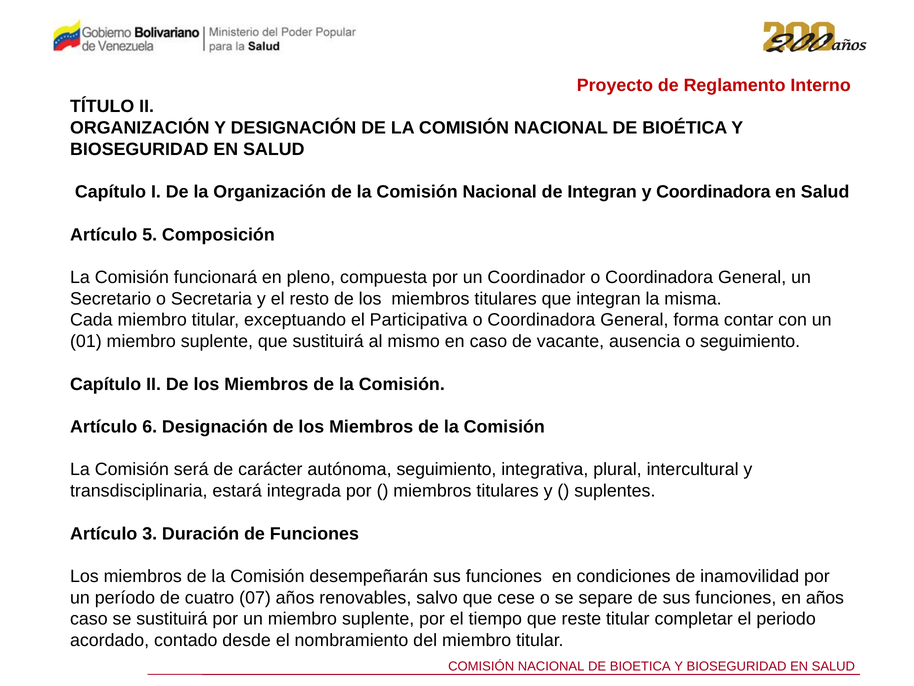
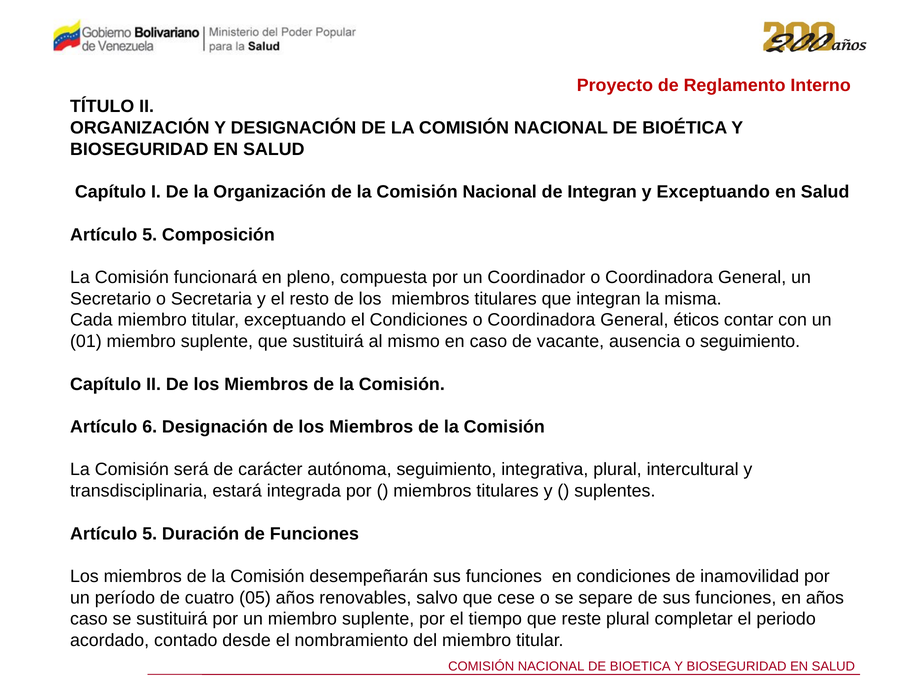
y Coordinadora: Coordinadora -> Exceptuando (713, 192)
el Participativa: Participativa -> Condiciones (419, 320)
forma: forma -> éticos (696, 320)
3: 3 -> 5 (150, 533)
07: 07 -> 05 (255, 597)
reste titular: titular -> plural (628, 619)
